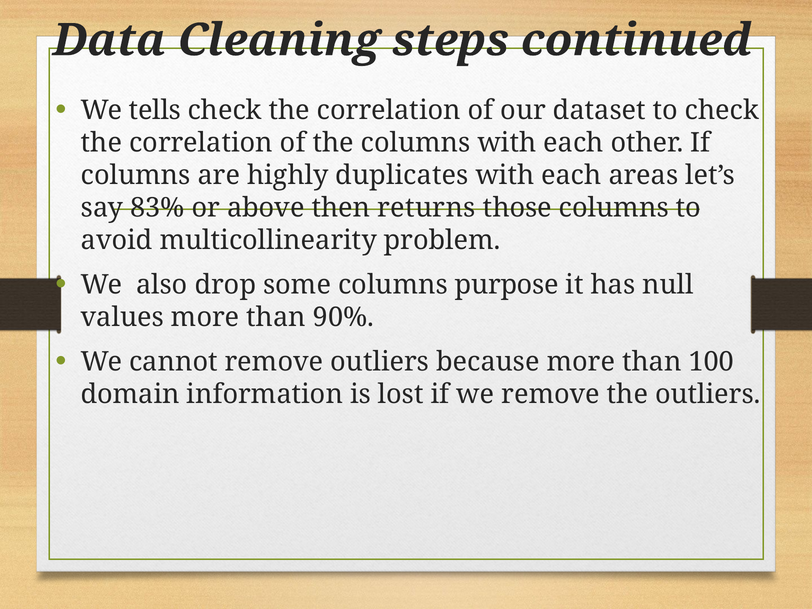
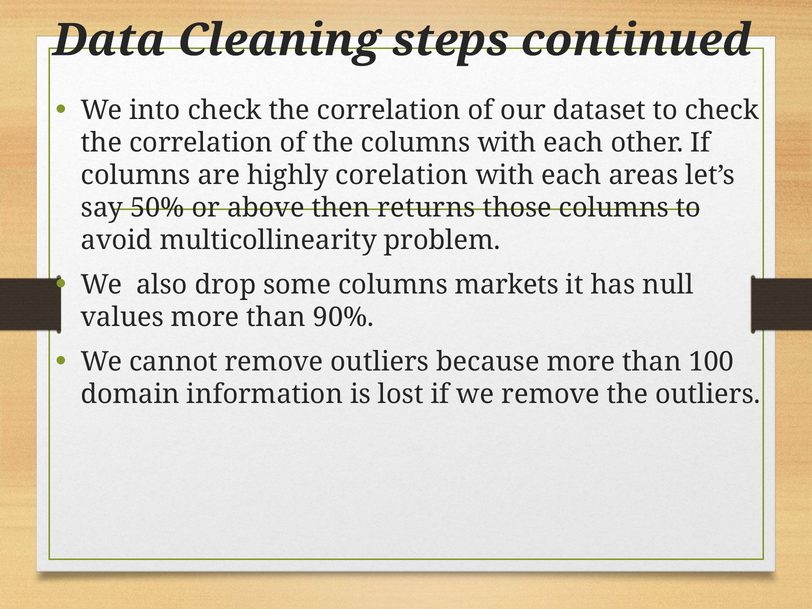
tells: tells -> into (155, 110)
duplicates: duplicates -> corelation (402, 175)
83%: 83% -> 50% (157, 208)
purpose: purpose -> markets (507, 285)
